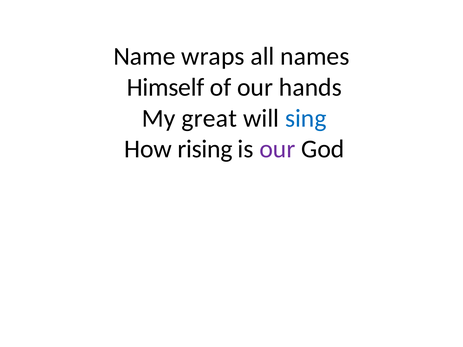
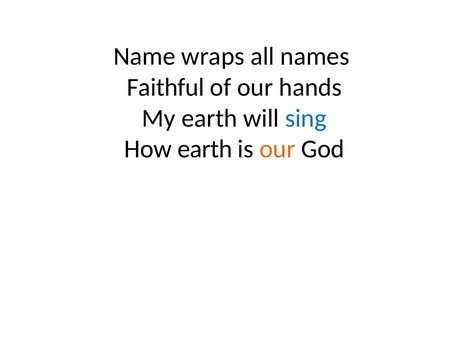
Himself: Himself -> Faithful (166, 87)
My great: great -> earth (209, 118)
How rising: rising -> earth (205, 149)
our colour: purple -> orange (277, 149)
